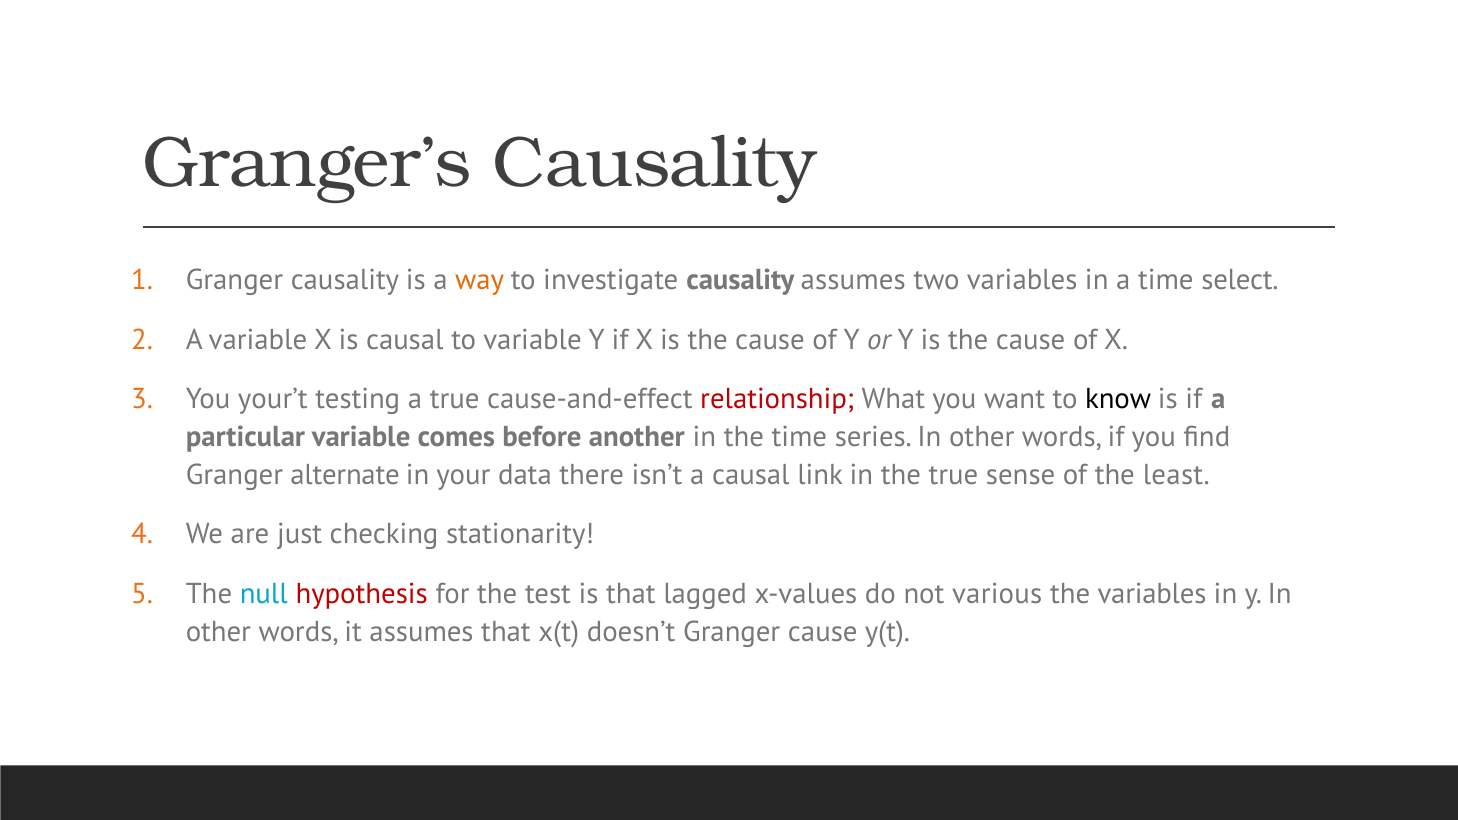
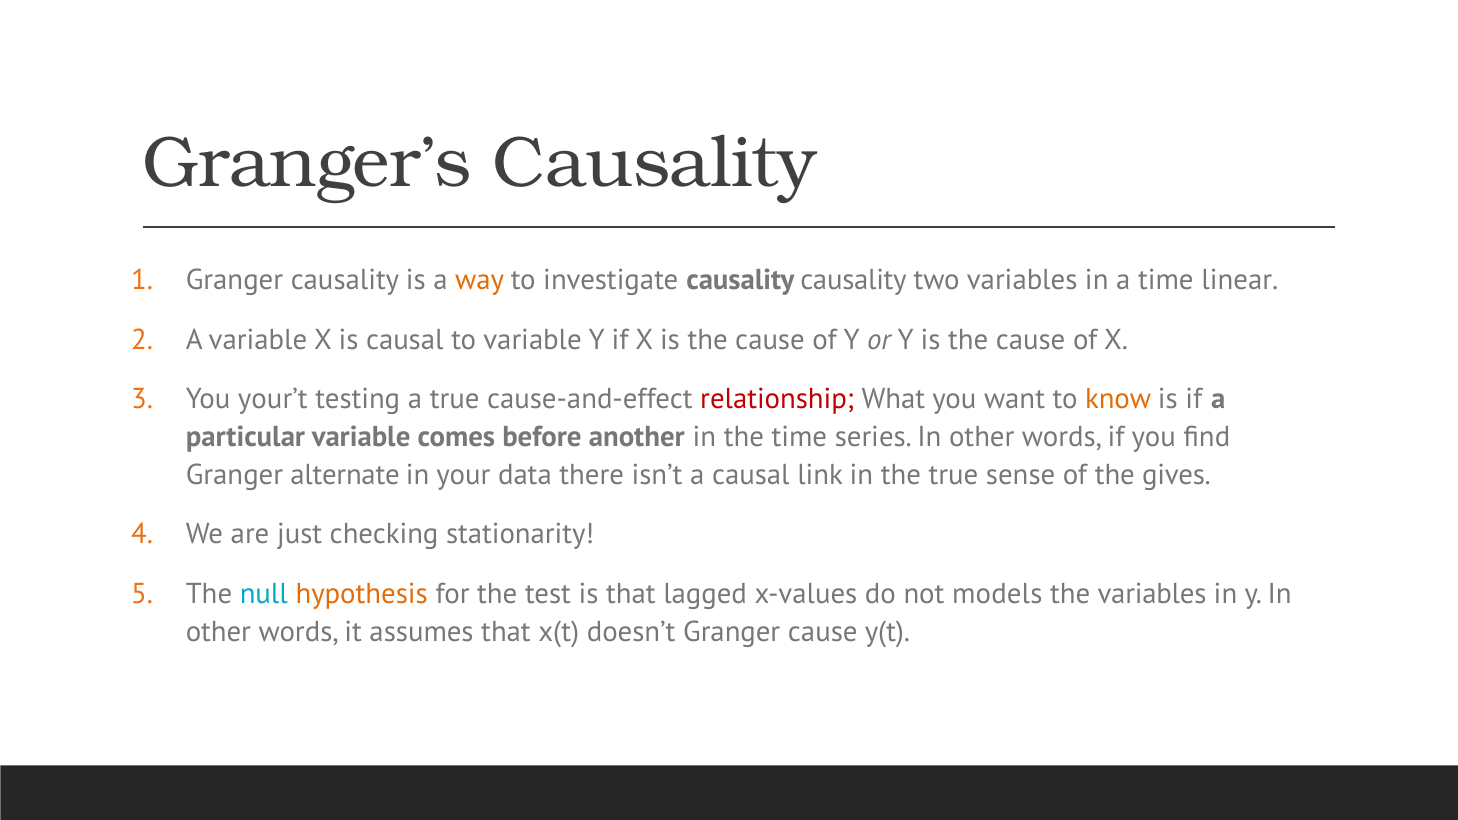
causality assumes: assumes -> causality (853, 280)
select: select -> linear (1240, 280)
know colour: black -> orange (1118, 399)
least: least -> gives (1177, 475)
hypothesis colour: red -> orange (362, 594)
various: various -> models (997, 594)
